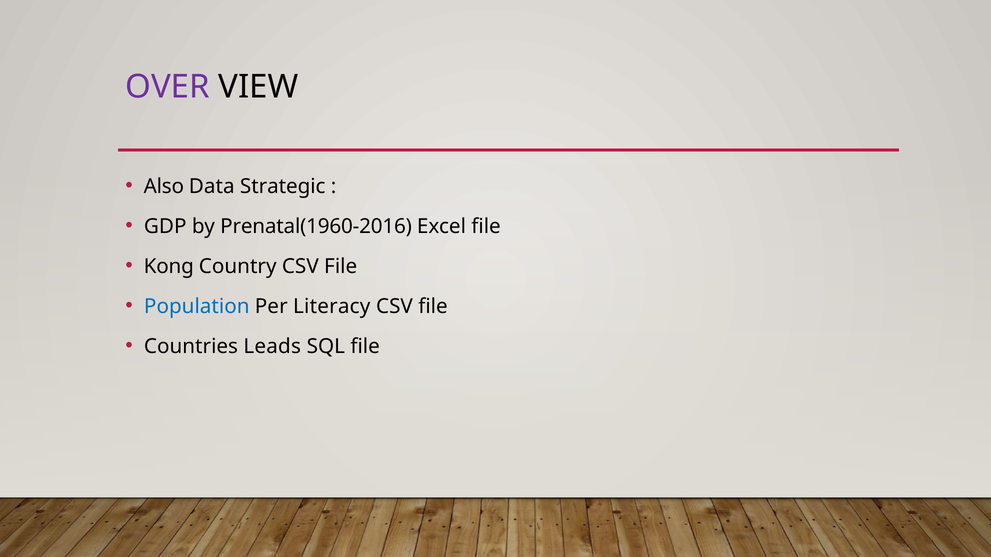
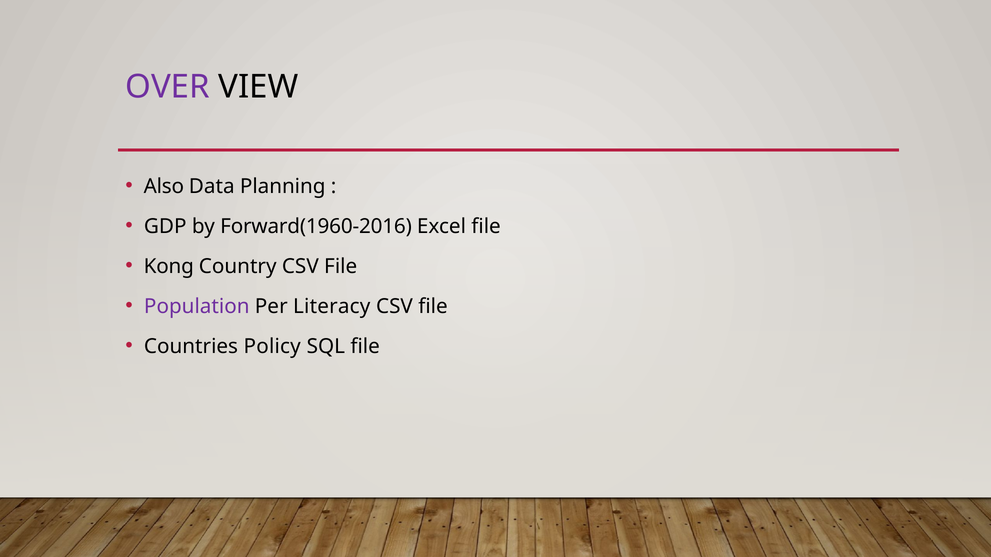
Strategic: Strategic -> Planning (283, 186)
Prenatal(1960-2016: Prenatal(1960-2016 -> Forward(1960-2016 (316, 226)
Population colour: blue -> purple (197, 307)
Leads: Leads -> Policy (272, 347)
